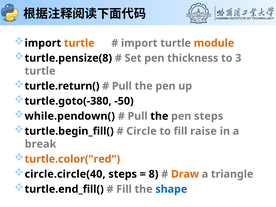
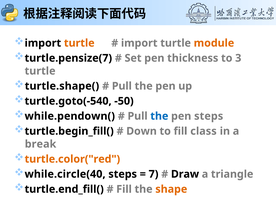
turtle.pensize(8: turtle.pensize(8 -> turtle.pensize(7 (68, 58)
turtle.return(: turtle.return( -> turtle.shape( (62, 86)
turtle.goto(-380: turtle.goto(-380 -> turtle.goto(-540 (68, 101)
the colour: black -> blue (159, 116)
Circle: Circle -> Down (142, 131)
raise: raise -> class (203, 131)
circle.circle(40: circle.circle(40 -> while.circle(40 (65, 174)
8: 8 -> 7 (154, 174)
Draw colour: orange -> black (185, 174)
shape colour: blue -> orange (171, 189)
